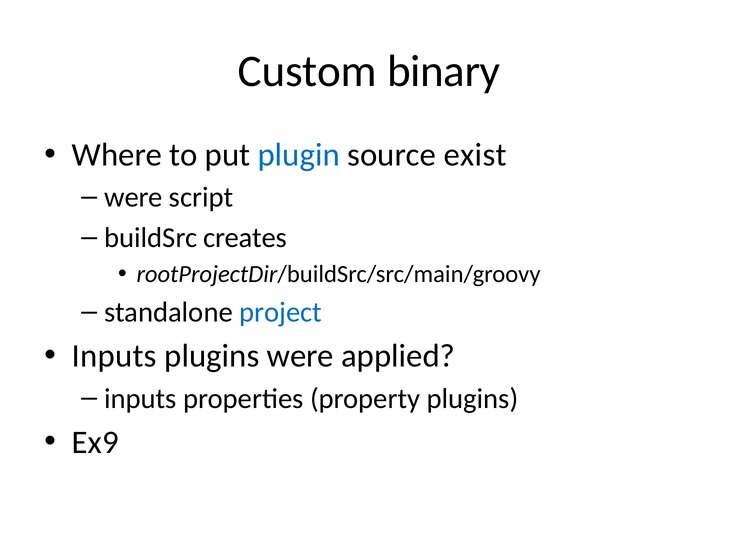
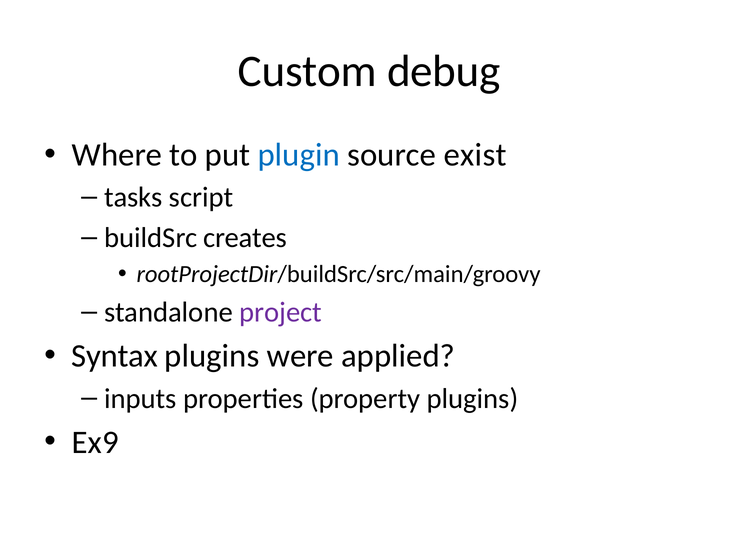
binary: binary -> debug (444, 71)
were: were -> tasks (133, 197)
project colour: blue -> purple (281, 312)
Inputs: Inputs -> Syntax (115, 356)
